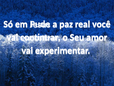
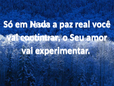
Pude: Pude -> Nada (40, 24)
